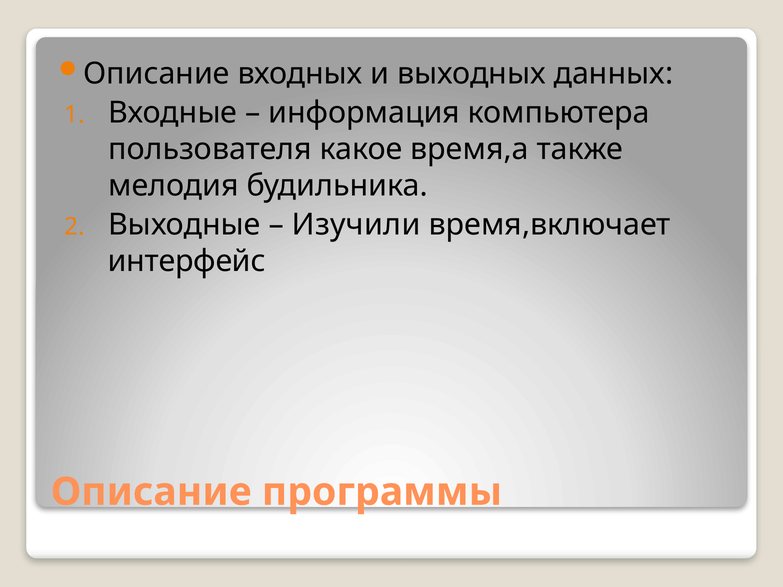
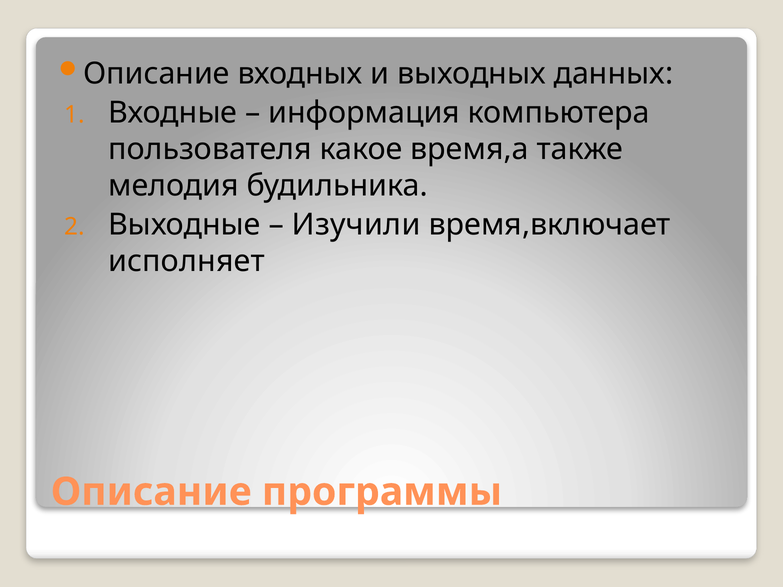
интерфейс: интерфейс -> исполняет (187, 261)
